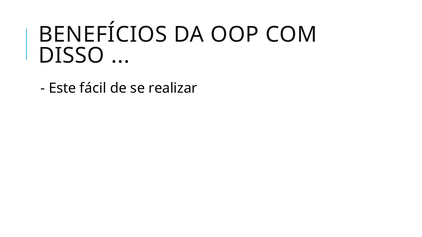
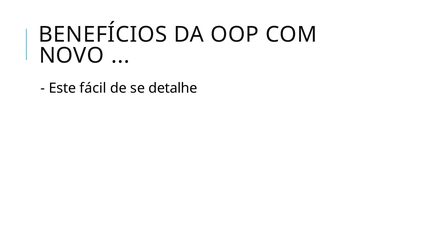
DISSO: DISSO -> NOVO (71, 56)
realizar: realizar -> detalhe (173, 88)
